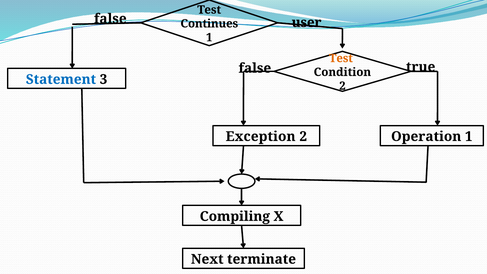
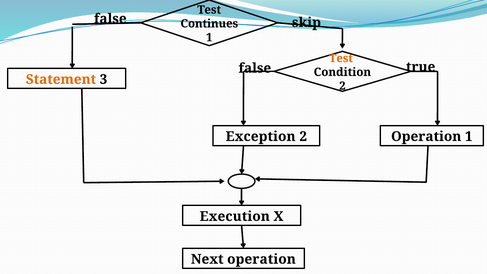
user: user -> skip (306, 23)
Statement colour: blue -> orange (61, 79)
Compiling: Compiling -> Execution (235, 216)
Next terminate: terminate -> operation (261, 259)
